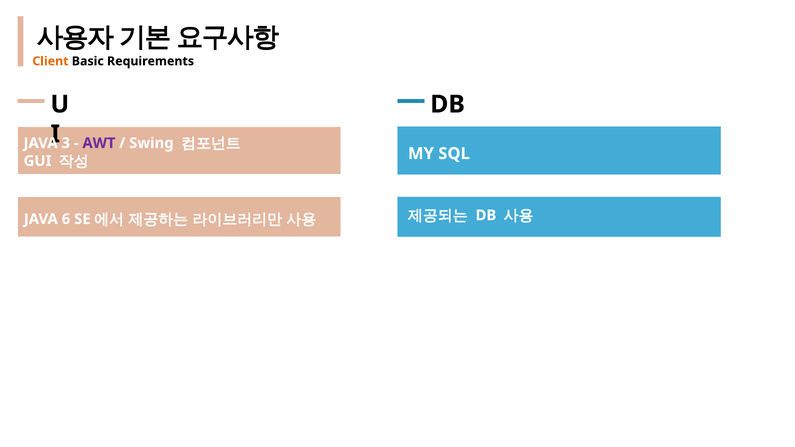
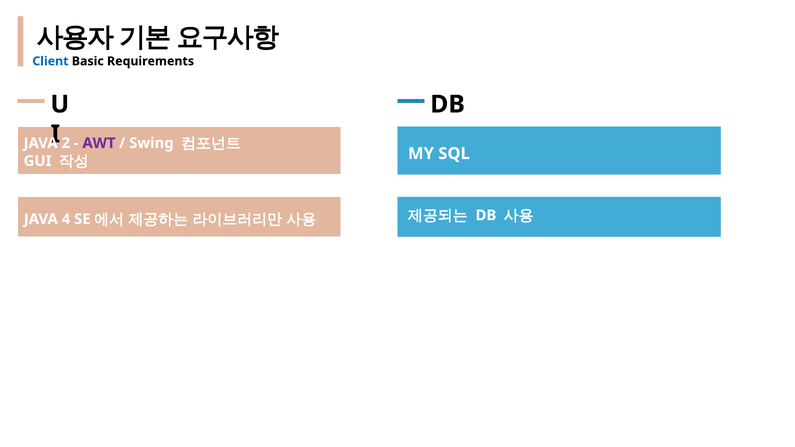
Client colour: orange -> blue (50, 61)
3: 3 -> 2 (66, 143)
6: 6 -> 4 (66, 219)
